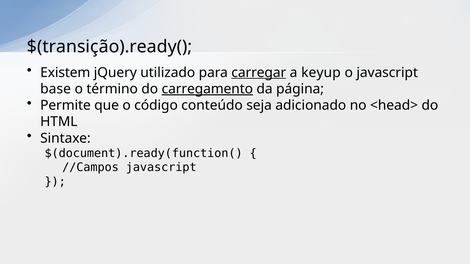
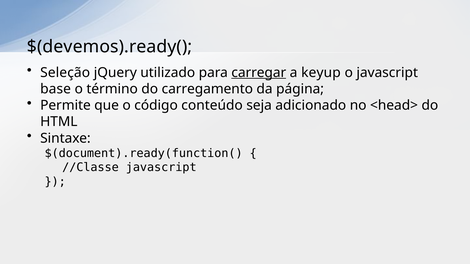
$(transição).ready(: $(transição).ready( -> $(devemos).ready( (110, 47)
Existem: Existem -> Seleção (65, 73)
carregamento underline: present -> none (207, 89)
//Campos: //Campos -> //Classe (90, 168)
